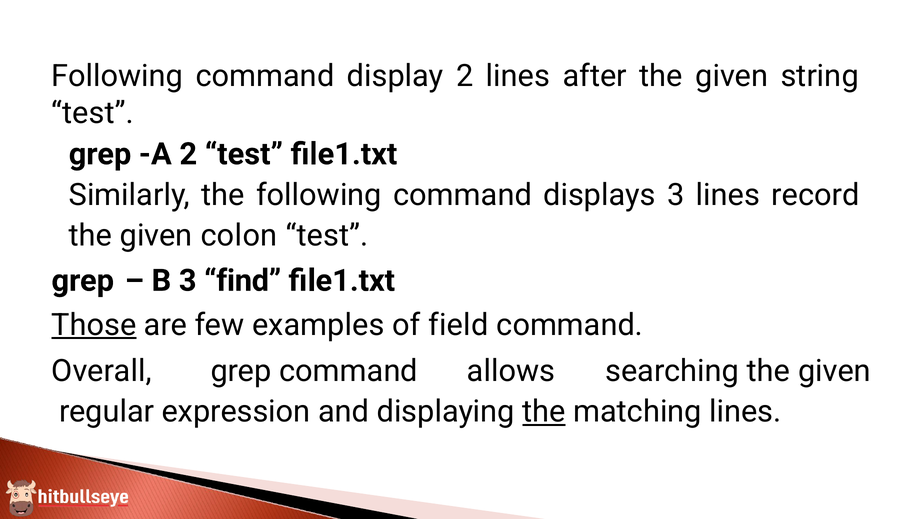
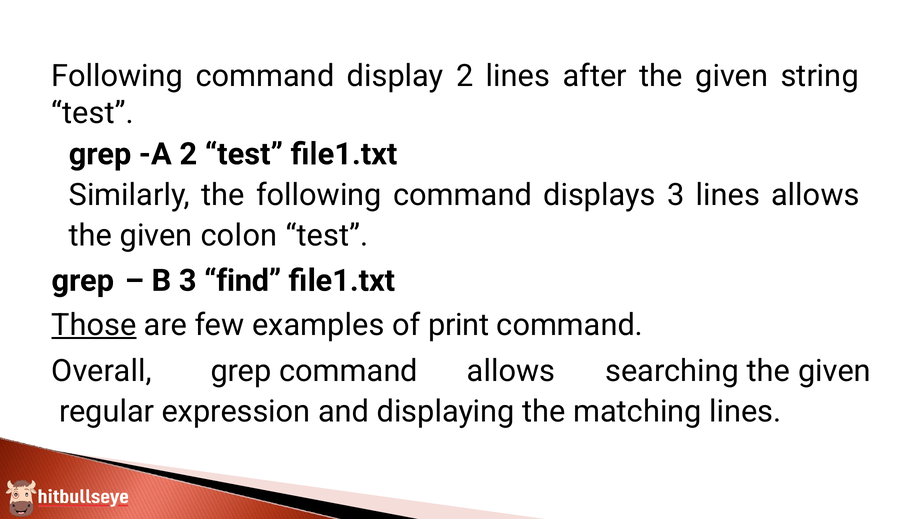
lines record: record -> allows (815, 195)
field: field -> print (459, 325)
the underline: present -> none (544, 412)
